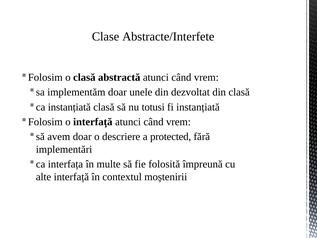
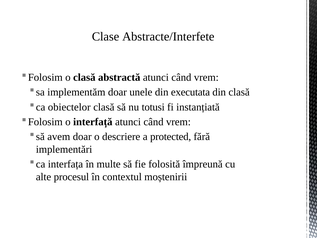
dezvoltat: dezvoltat -> executata (190, 92)
instanțiată: instanțiată -> obiectelor (69, 107)
alte interfață: interfață -> procesul (71, 177)
